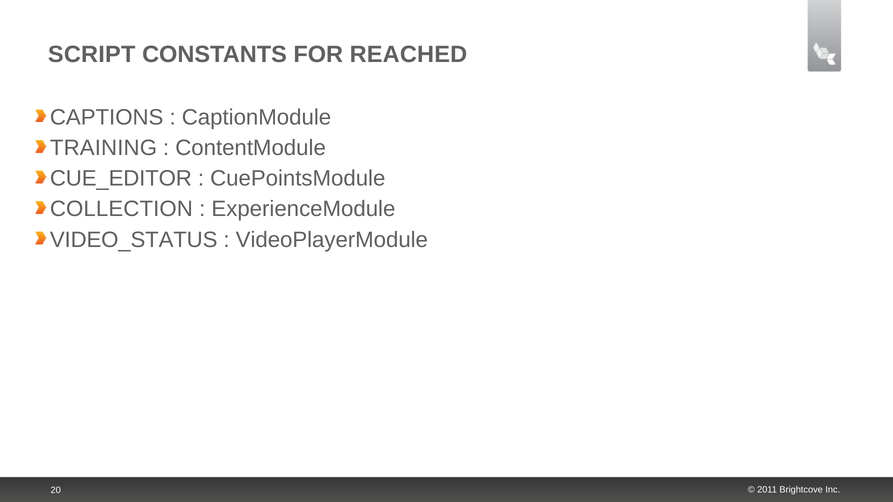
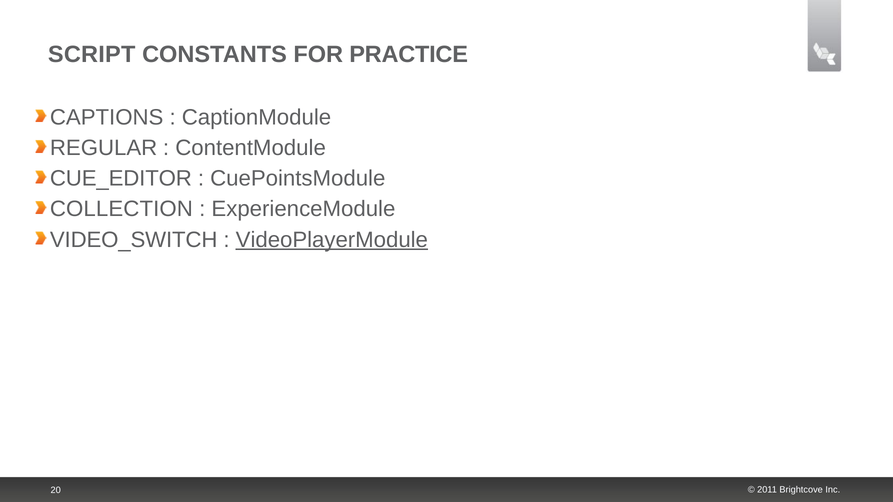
REACHED: REACHED -> PRACTICE (409, 54)
TRAINING: TRAINING -> REGULAR (104, 148)
VIDEO_STATUS: VIDEO_STATUS -> VIDEO_SWITCH (134, 240)
VideoPlayerModule underline: none -> present (332, 240)
